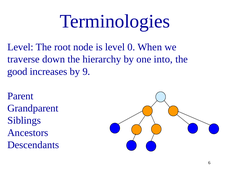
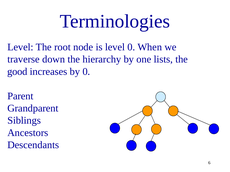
into: into -> lists (163, 59)
by 9: 9 -> 0 (86, 72)
